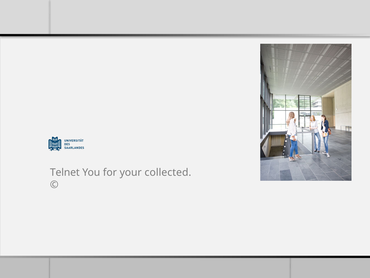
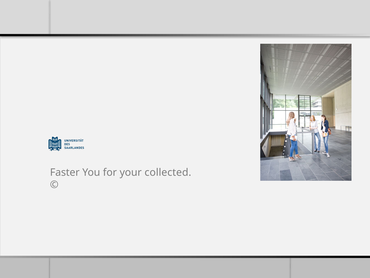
Telnet: Telnet -> Faster (65, 172)
